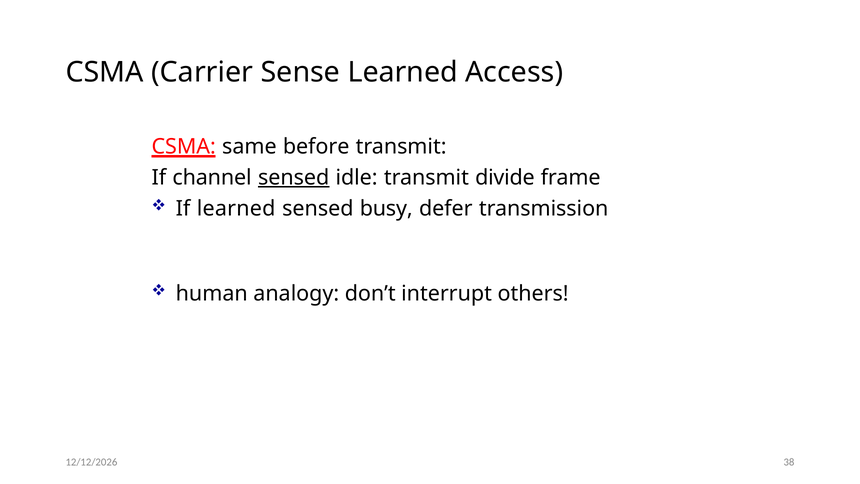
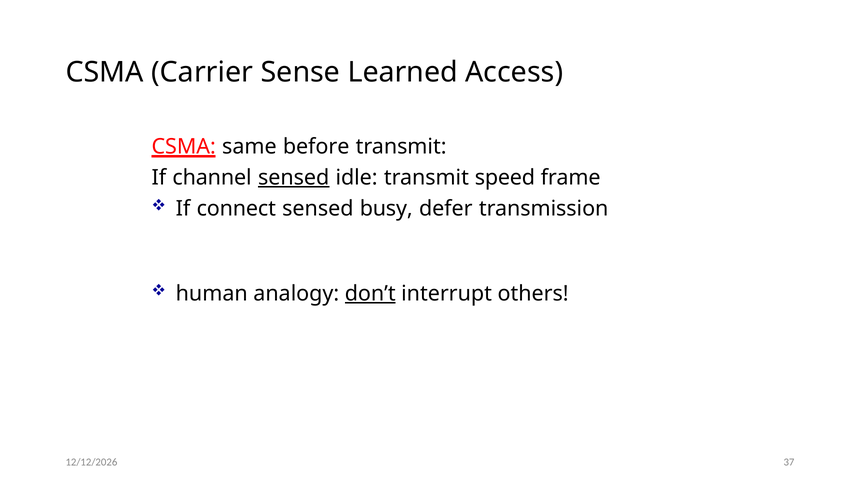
divide: divide -> speed (505, 177)
If learned: learned -> connect (236, 208)
don’t underline: none -> present (370, 293)
38: 38 -> 37 (789, 462)
